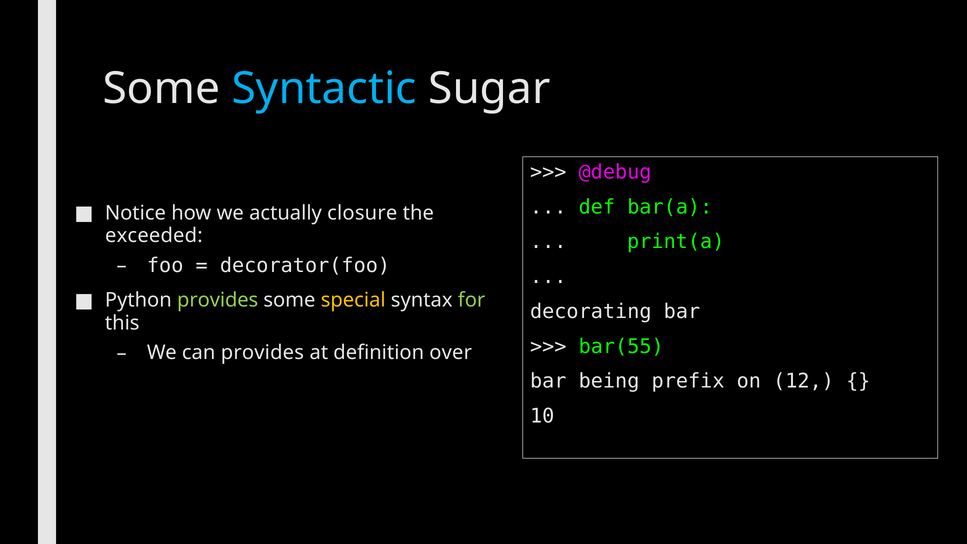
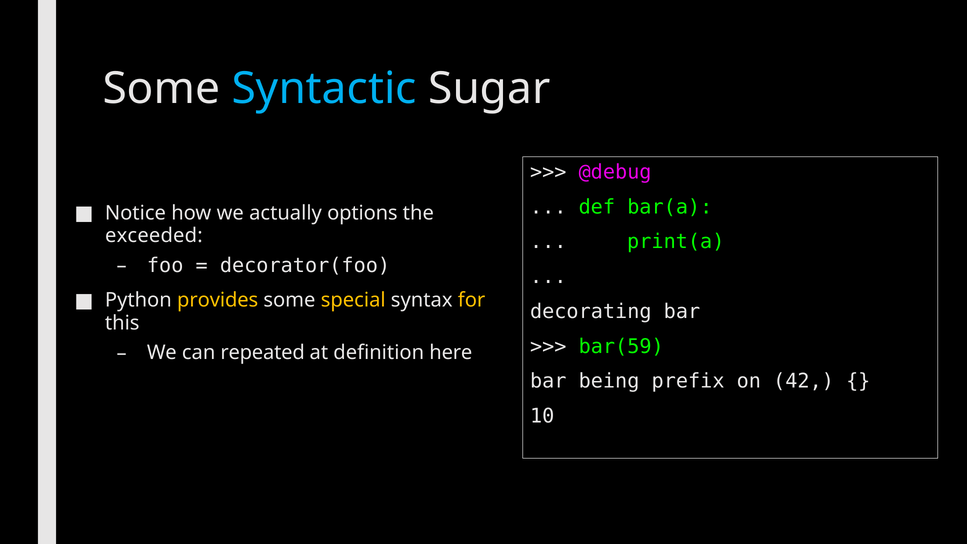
closure: closure -> options (362, 213)
provides colour: light green -> yellow (218, 300)
for colour: light green -> yellow (472, 300)
bar(55: bar(55 -> bar(59 (621, 346)
can provides: provides -> repeated (263, 353)
over: over -> here (451, 353)
12: 12 -> 42 (804, 381)
